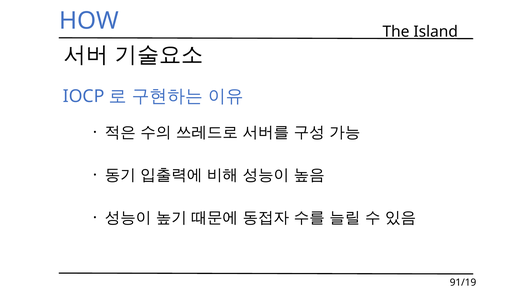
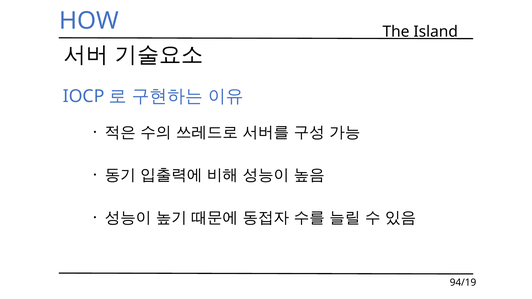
91/19: 91/19 -> 94/19 (463, 283)
